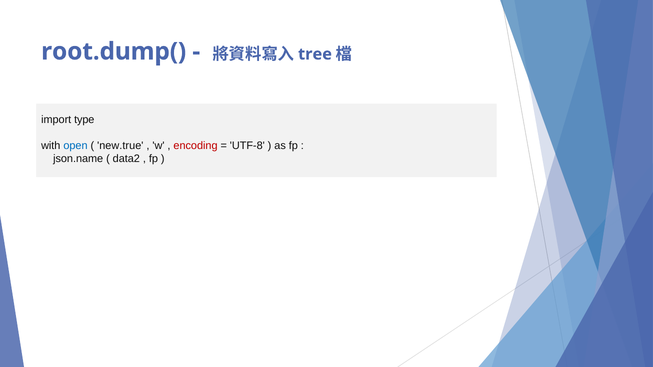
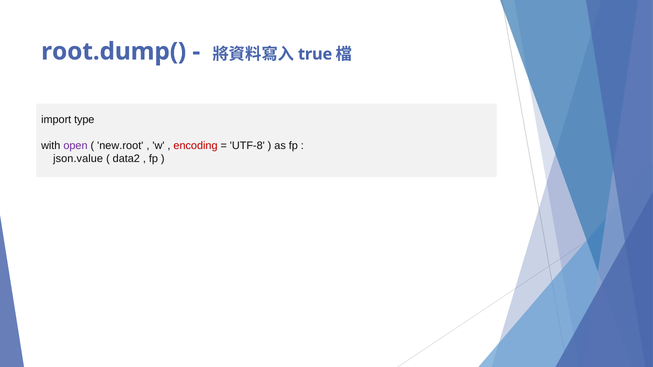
tree: tree -> true (315, 54)
open colour: blue -> purple (75, 146)
new.true: new.true -> new.root (120, 146)
json.name: json.name -> json.value (78, 159)
